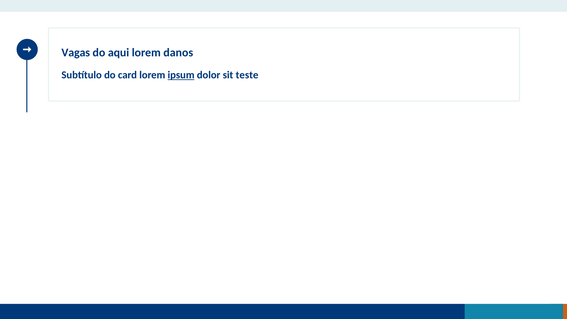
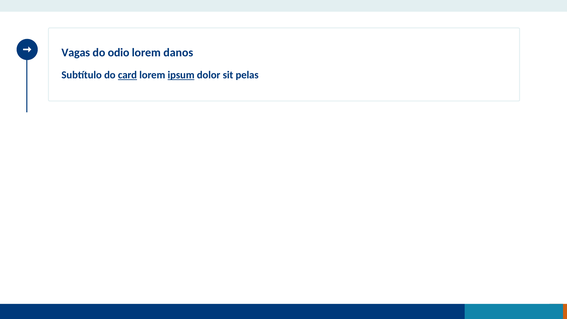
aqui: aqui -> odio (119, 53)
card underline: none -> present (127, 75)
teste: teste -> pelas (247, 75)
